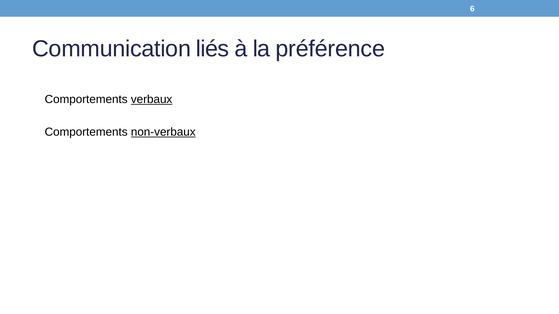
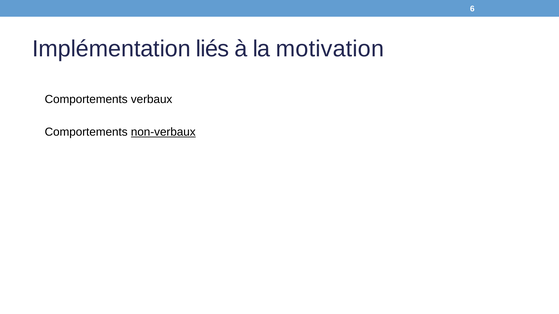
Communication: Communication -> Implémentation (111, 49)
préférence: préférence -> motivation (330, 49)
verbaux underline: present -> none (152, 100)
